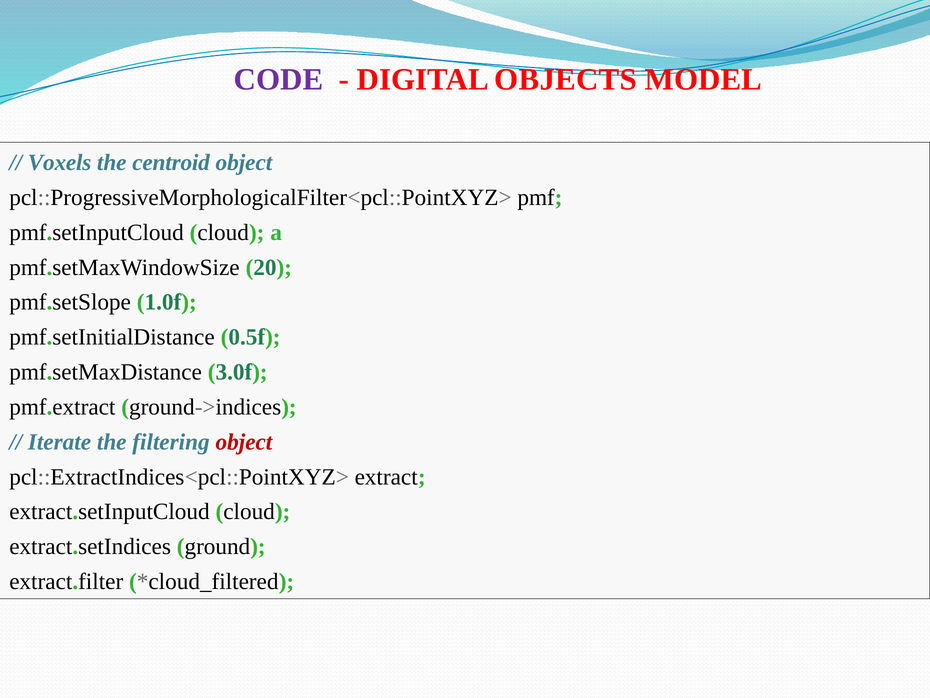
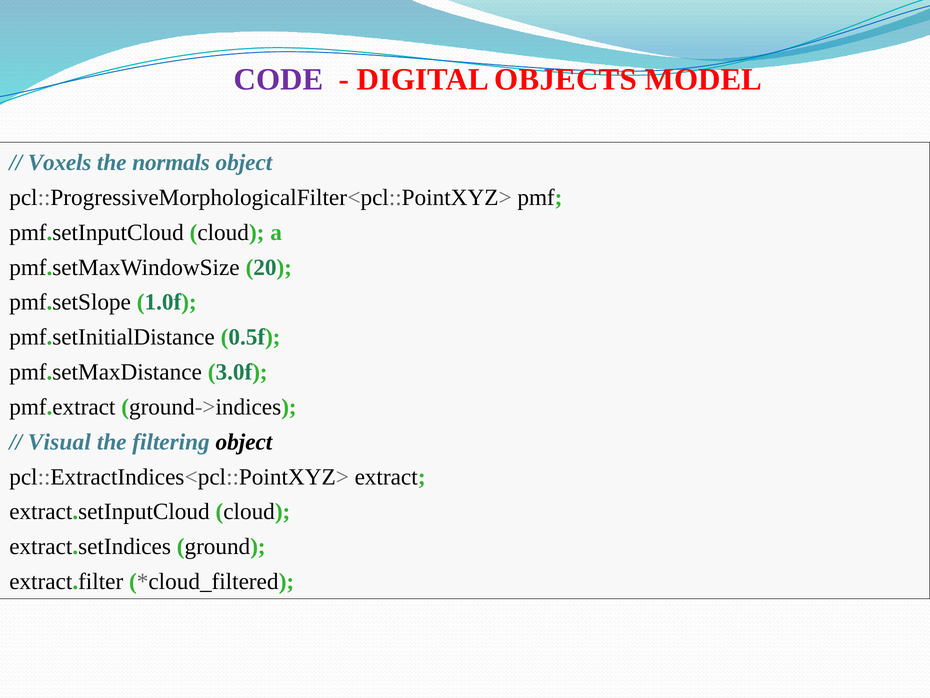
centroid: centroid -> normals (171, 163)
Iterate: Iterate -> Visual (59, 442)
object colour: red -> black (244, 442)
